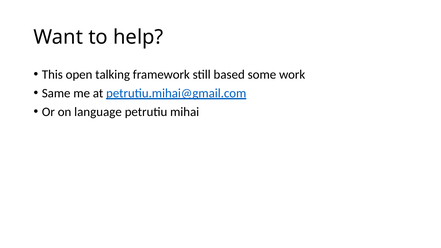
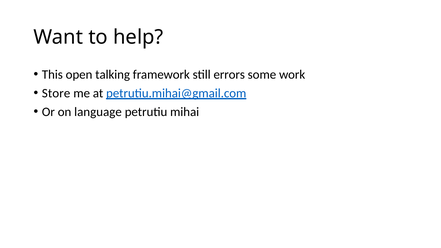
based: based -> errors (229, 75)
Same: Same -> Store (56, 93)
